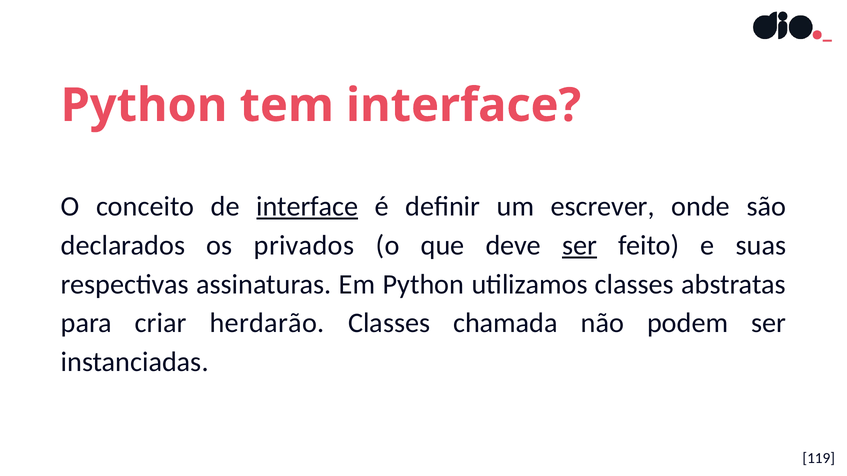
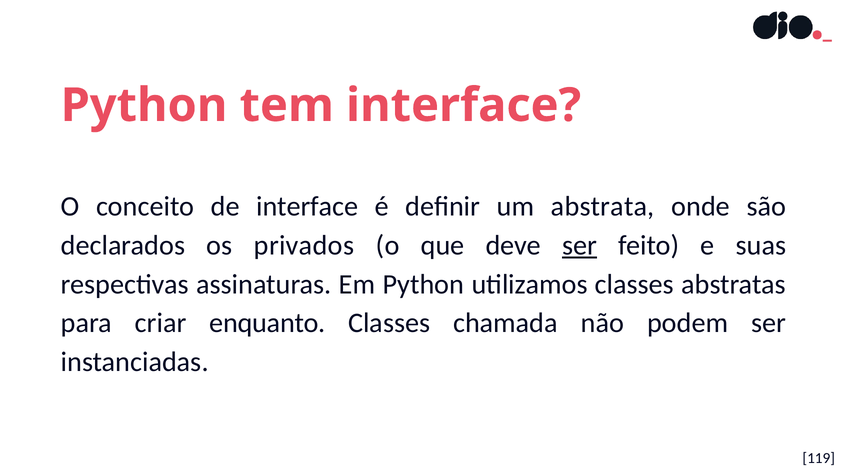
interface underline: present -> none (307, 207)
escrever: escrever -> abstrata (603, 207)
herdarão: herdarão -> enquanto (267, 323)
